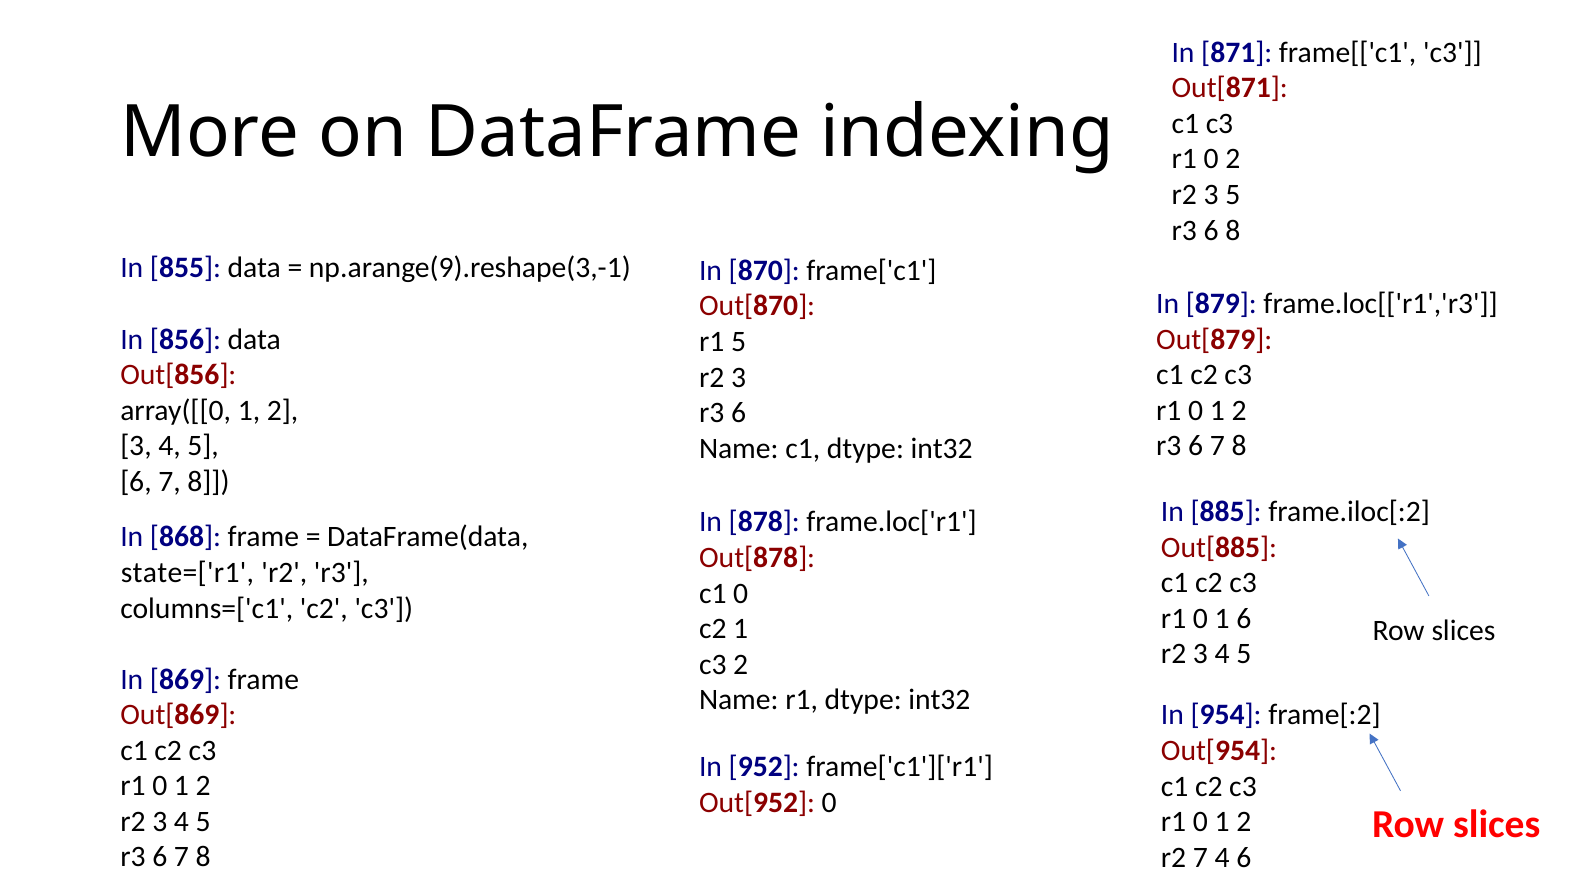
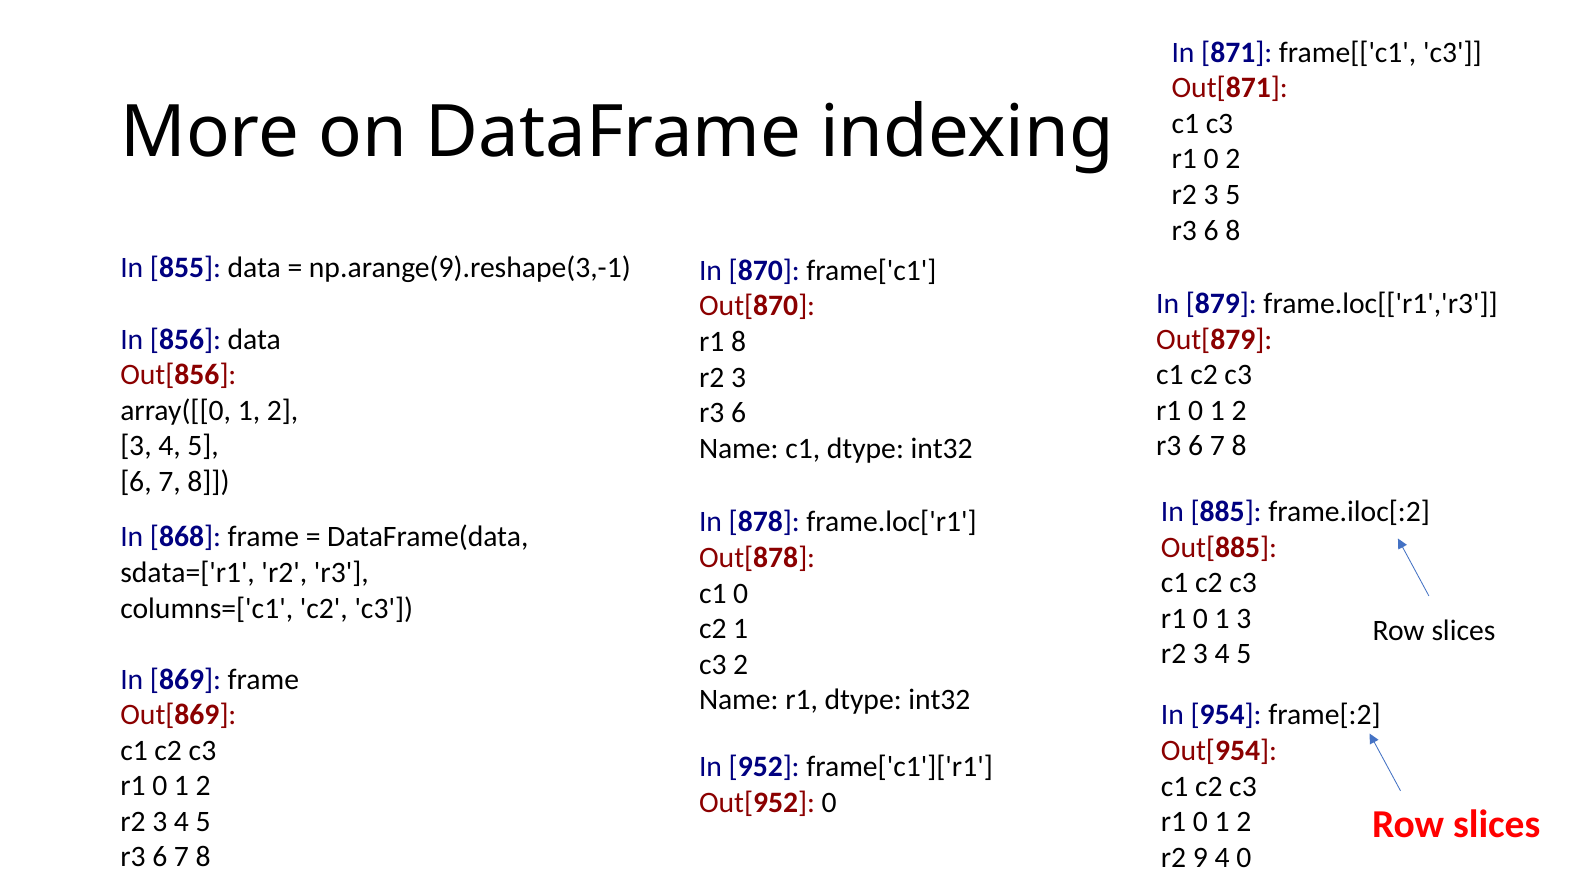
r1 5: 5 -> 8 (739, 342)
state=['r1: state=['r1 -> sdata=['r1 (188, 573)
1 6: 6 -> 3 (1244, 619)
r2 7: 7 -> 9 (1200, 858)
4 6: 6 -> 0 (1244, 858)
